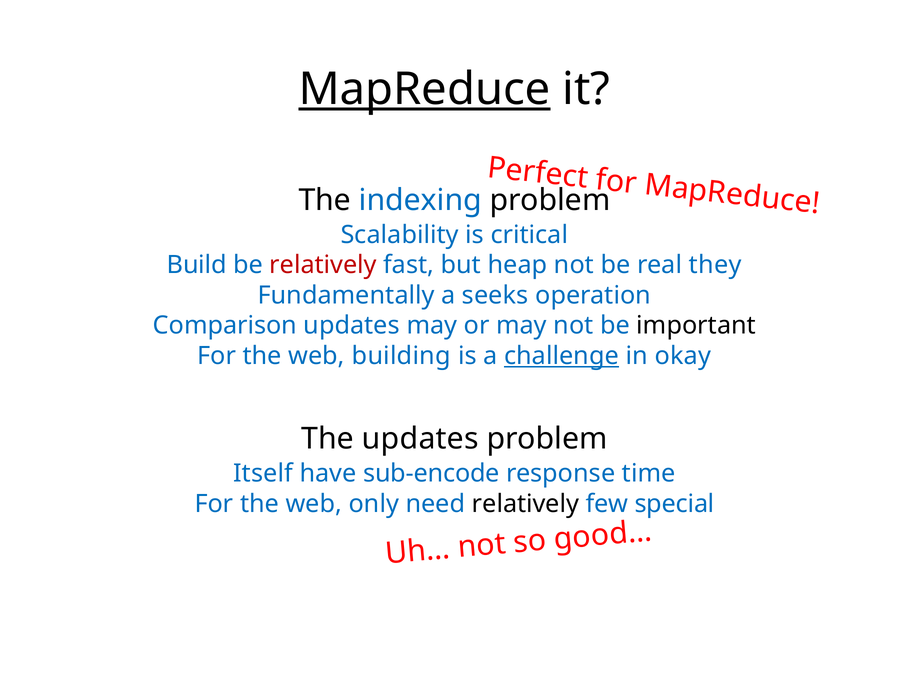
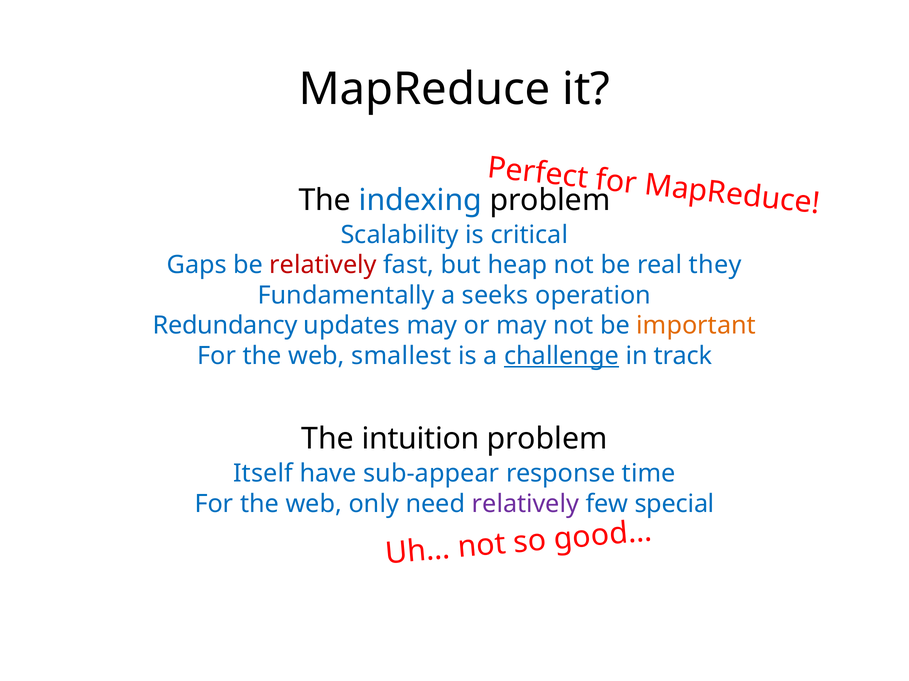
MapReduce underline: present -> none (425, 89)
Build: Build -> Gaps (197, 265)
Comparison: Comparison -> Redundancy (225, 326)
important colour: black -> orange (696, 326)
building: building -> smallest (401, 356)
okay: okay -> track (683, 356)
The updates: updates -> intuition (421, 439)
sub-encode: sub-encode -> sub-appear (431, 474)
relatively colour: black -> purple (525, 504)
